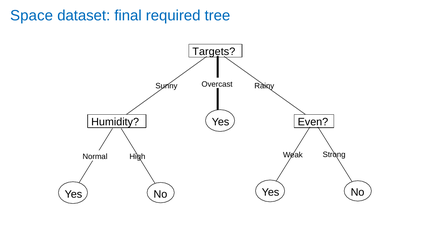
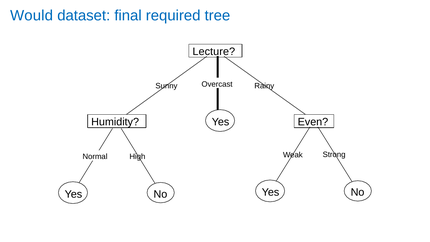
Space: Space -> Would (32, 16)
Targets: Targets -> Lecture (214, 52)
